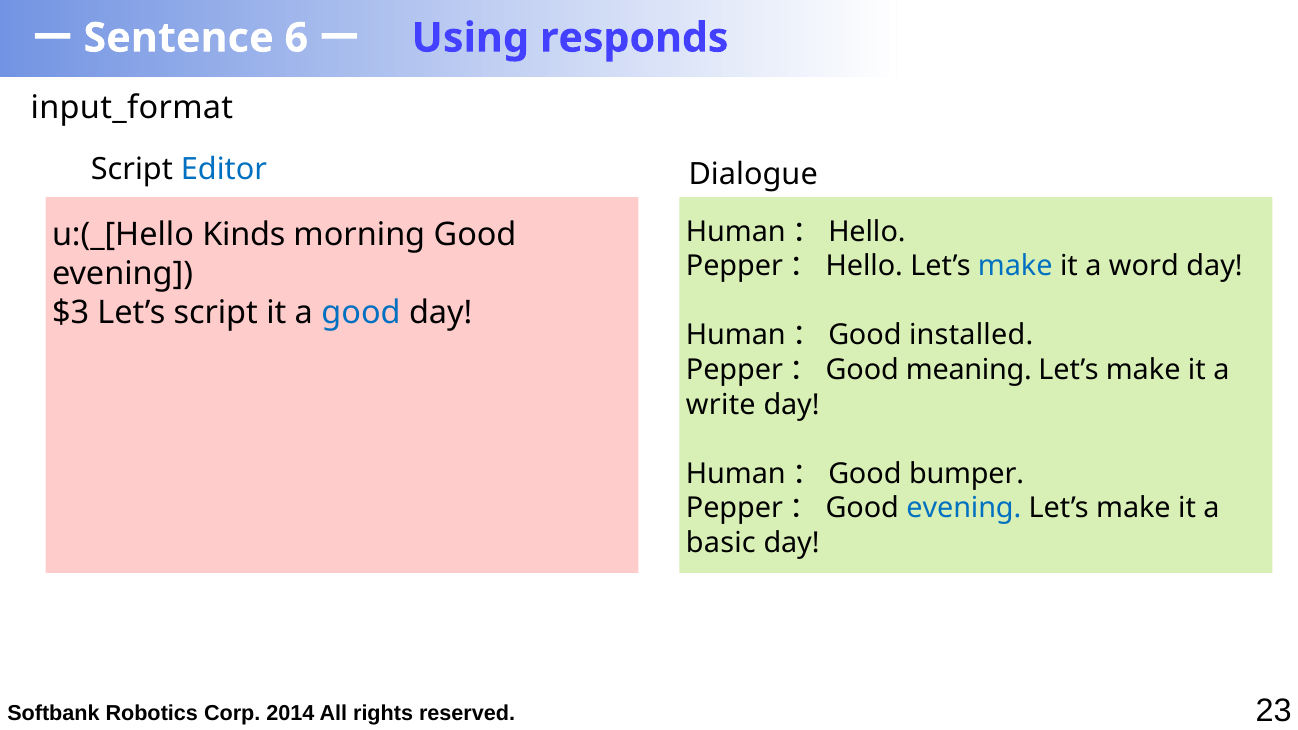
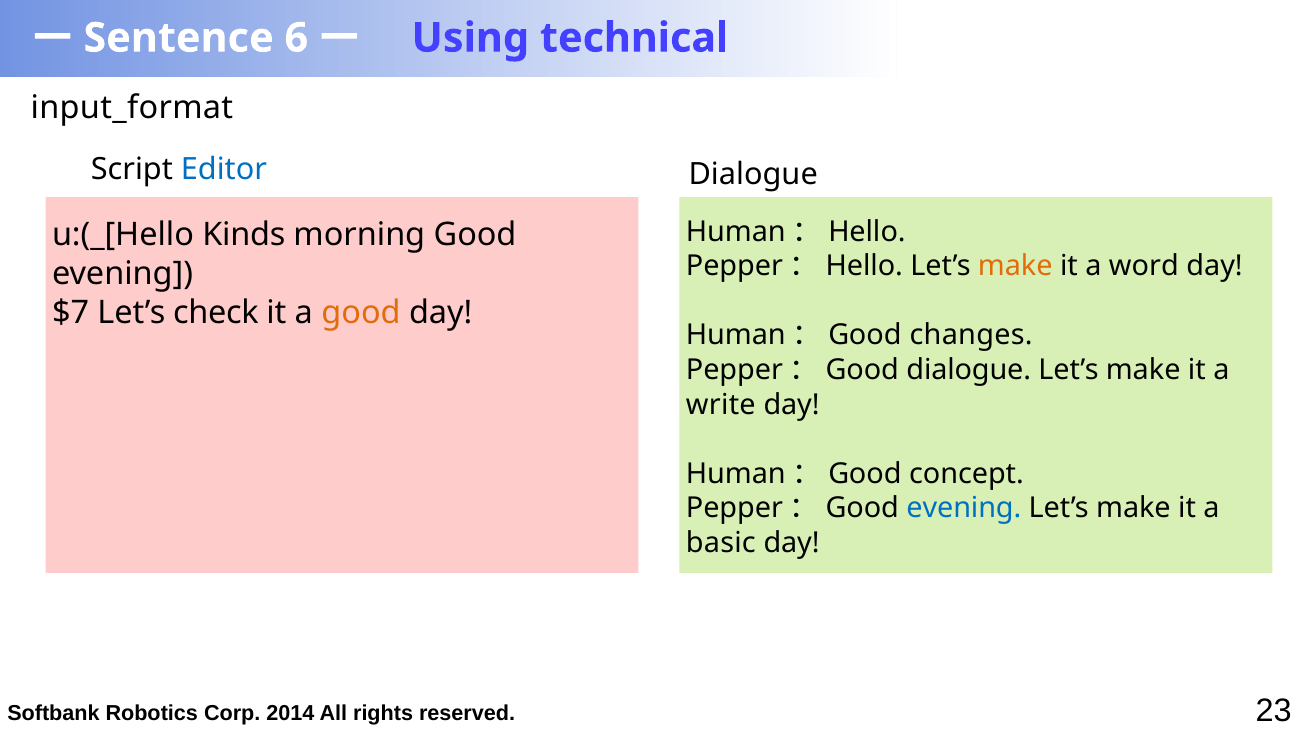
responds: responds -> technical (634, 38)
make colour: blue -> orange (1015, 266)
$3: $3 -> $7 (71, 313)
Let’s script: script -> check (216, 313)
good colour: blue -> orange (361, 313)
installed: installed -> changes (971, 336)
Pepper：Good meaning: meaning -> dialogue (969, 370)
bumper: bumper -> concept (966, 474)
